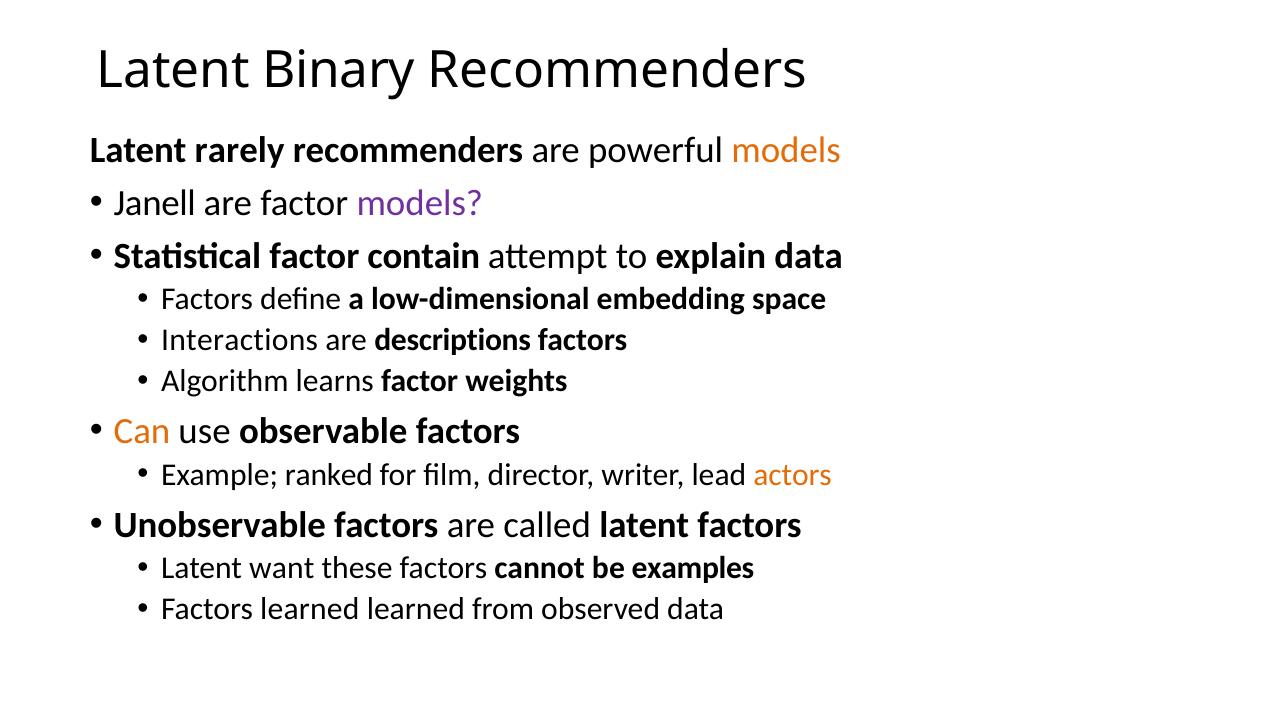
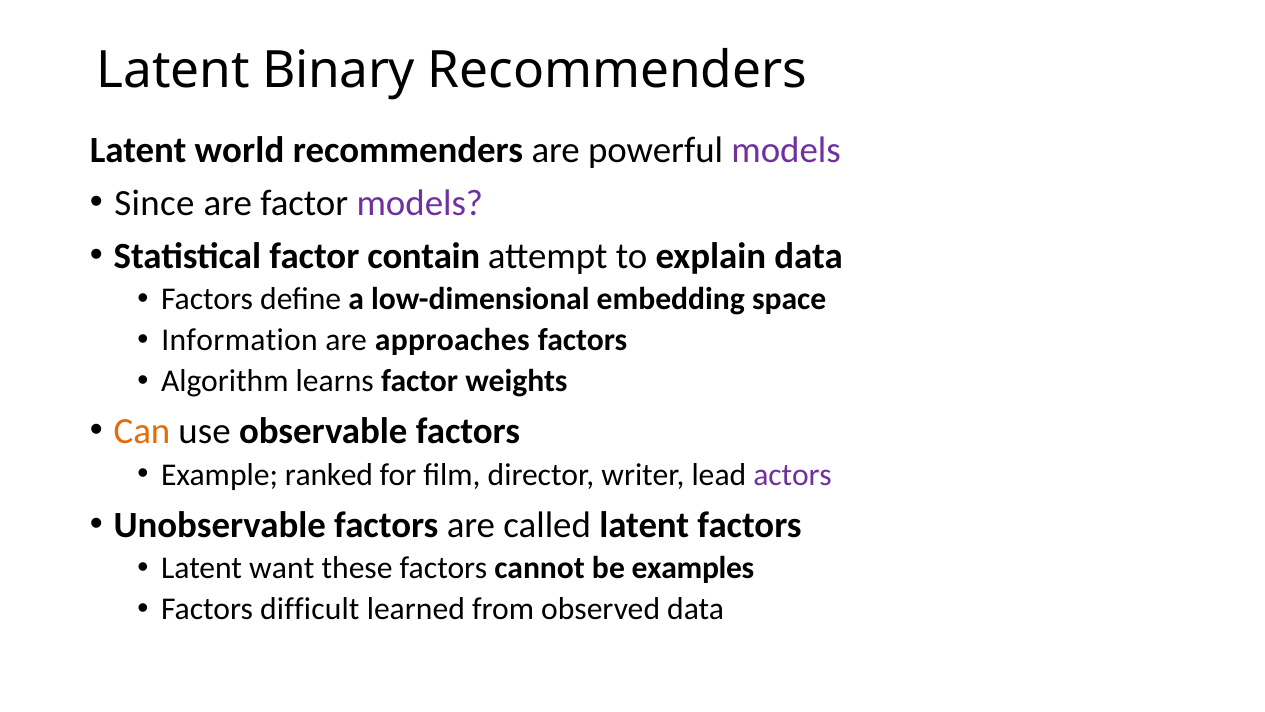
rarely: rarely -> world (240, 150)
models colour: orange -> purple (786, 150)
Janell: Janell -> Since (154, 203)
Interactions: Interactions -> Information (240, 340)
descriptions: descriptions -> approaches (452, 340)
actors colour: orange -> purple (793, 474)
Factors learned: learned -> difficult (310, 609)
